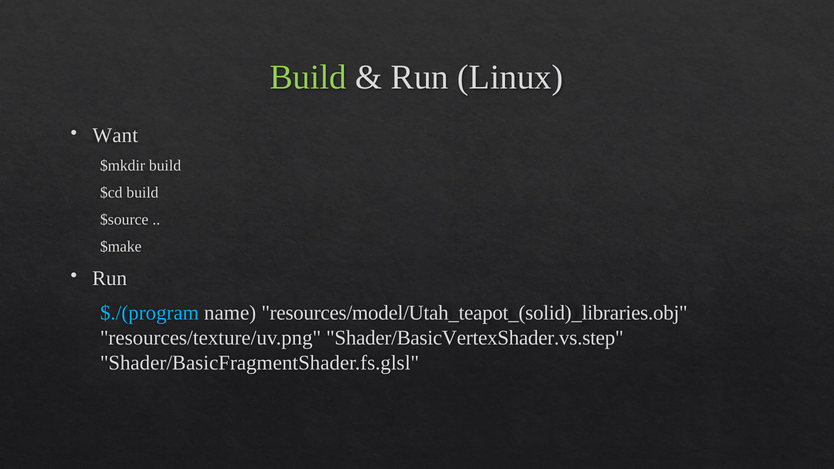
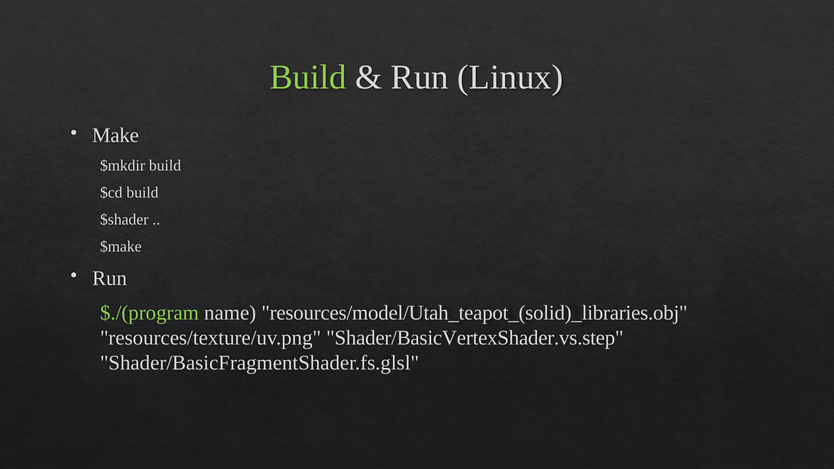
Want: Want -> Make (115, 136)
$source: $source -> $shader (124, 220)
$./(program colour: light blue -> light green (149, 313)
